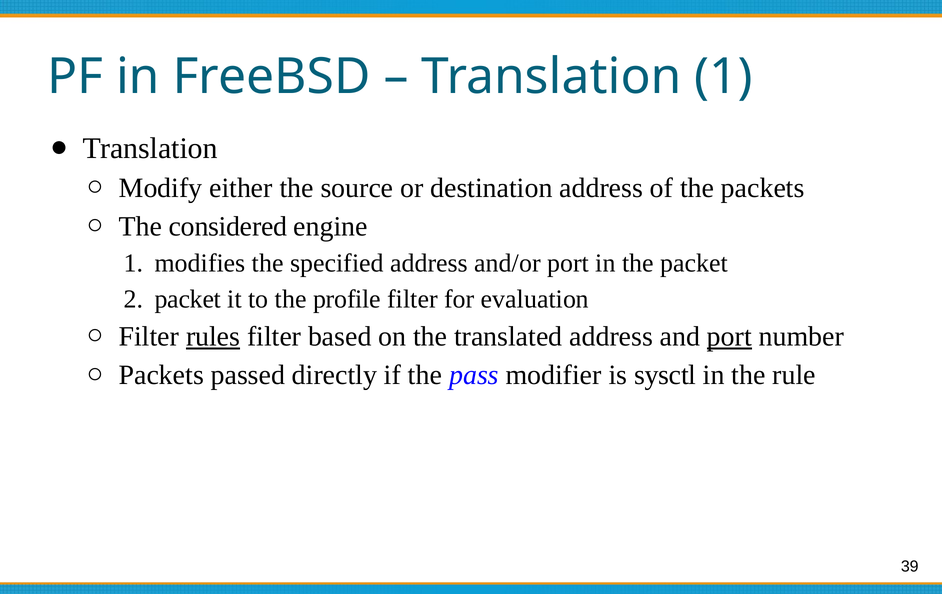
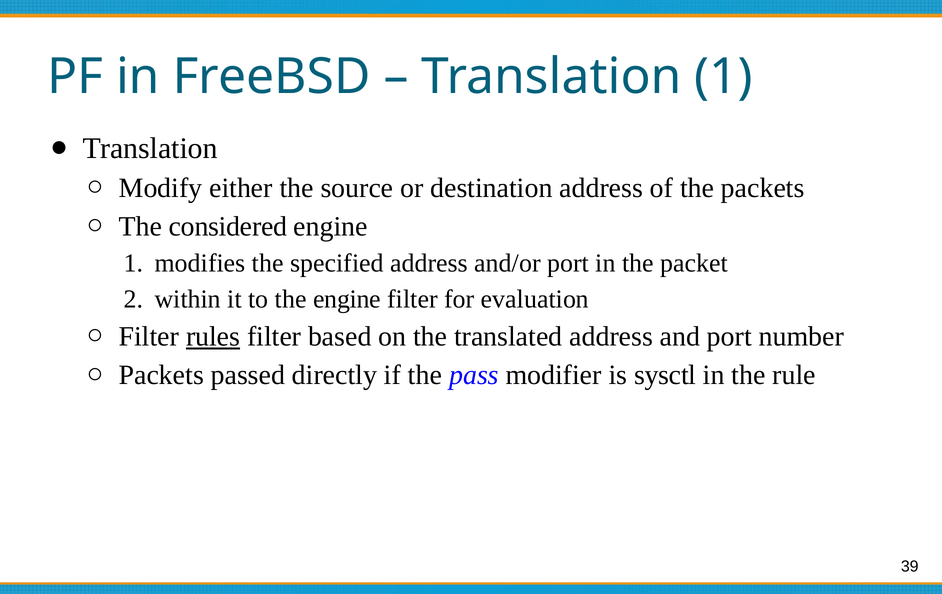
packet: packet -> within (188, 299)
the profile: profile -> engine (347, 299)
port underline: present -> none (729, 336)
